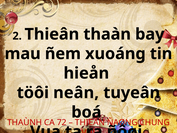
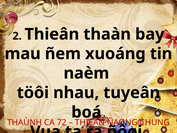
hieån: hieån -> naèm (86, 73)
neân: neân -> nhau (76, 93)
